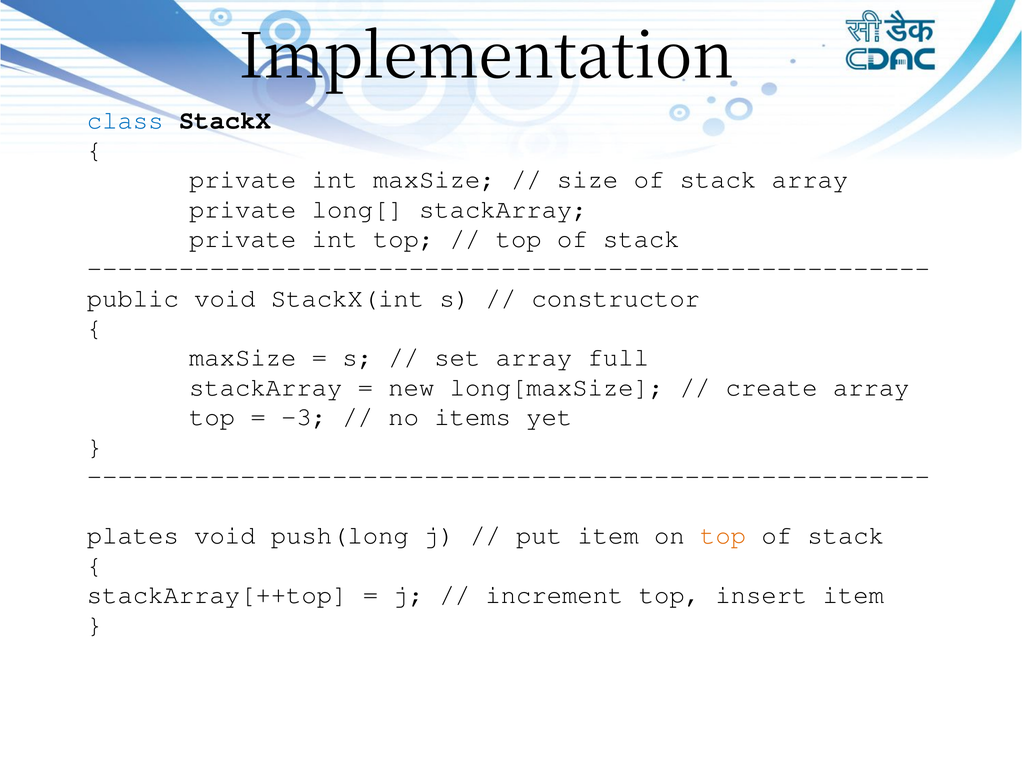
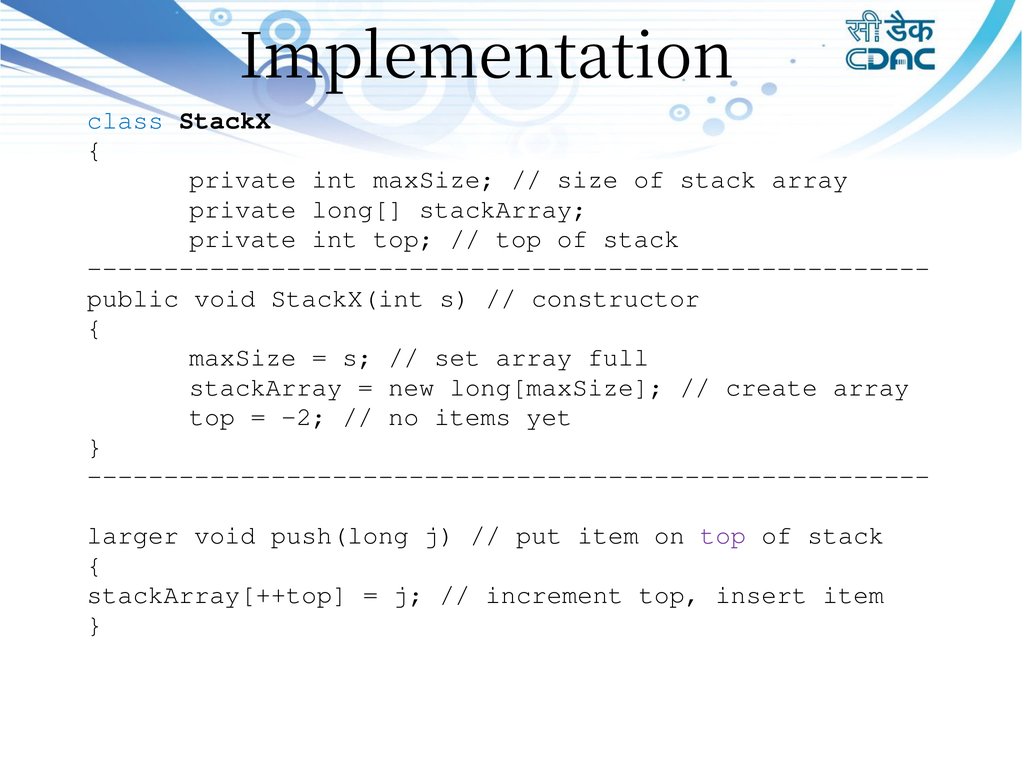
-3: -3 -> -2 (304, 417)
plates: plates -> larger (133, 535)
top colour: orange -> purple (723, 535)
